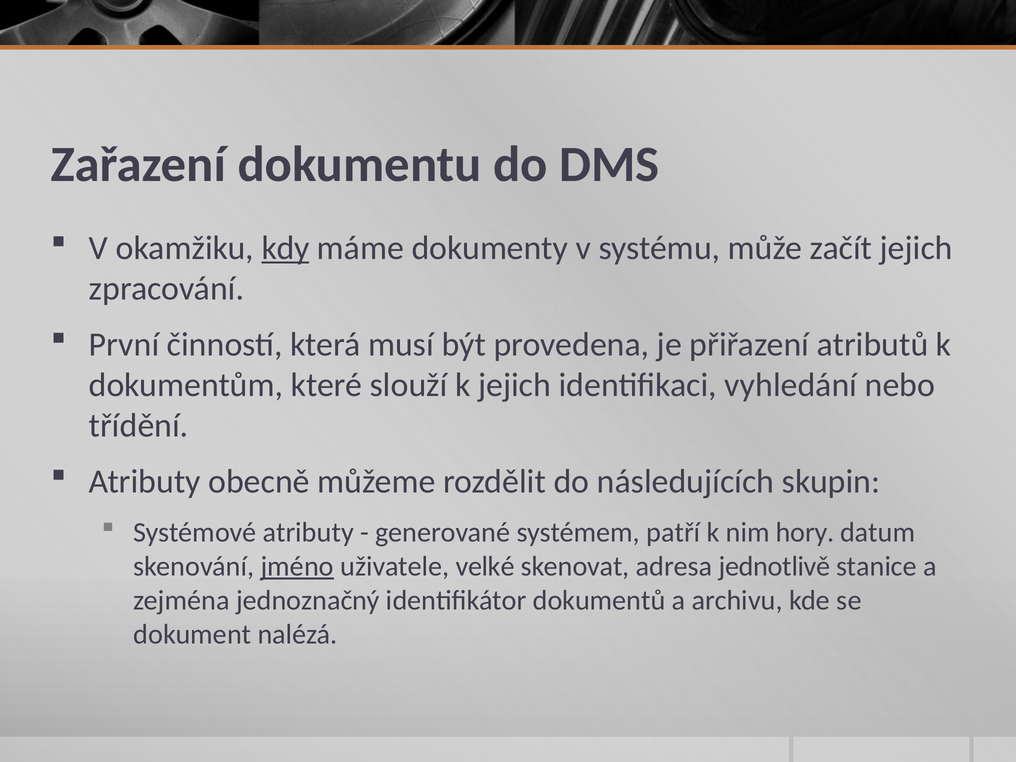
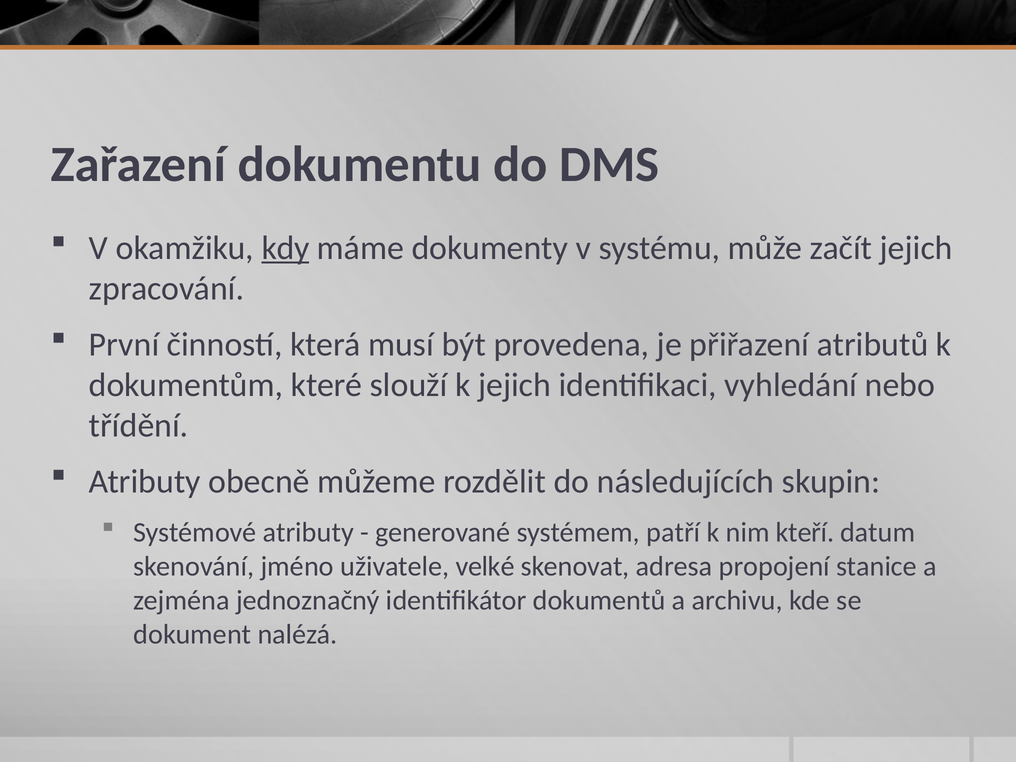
hory: hory -> kteří (805, 533)
jméno underline: present -> none (297, 566)
jednotlivě: jednotlivě -> propojení (774, 566)
